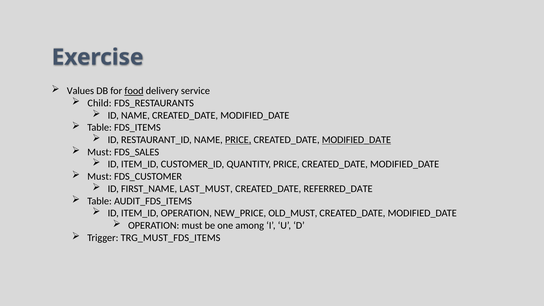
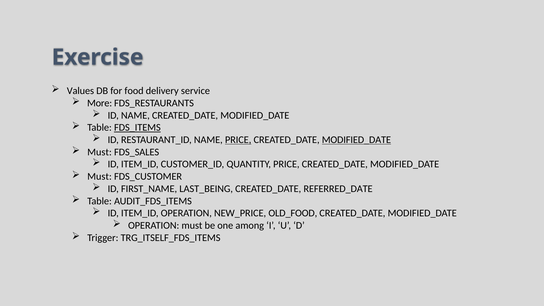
food underline: present -> none (134, 91)
Child: Child -> More (100, 103)
FDS_ITEMS underline: none -> present (137, 128)
LAST_MUST: LAST_MUST -> LAST_BEING (206, 189)
OLD_MUST: OLD_MUST -> OLD_FOOD (293, 213)
TRG_MUST_FDS_ITEMS: TRG_MUST_FDS_ITEMS -> TRG_ITSELF_FDS_ITEMS (171, 238)
